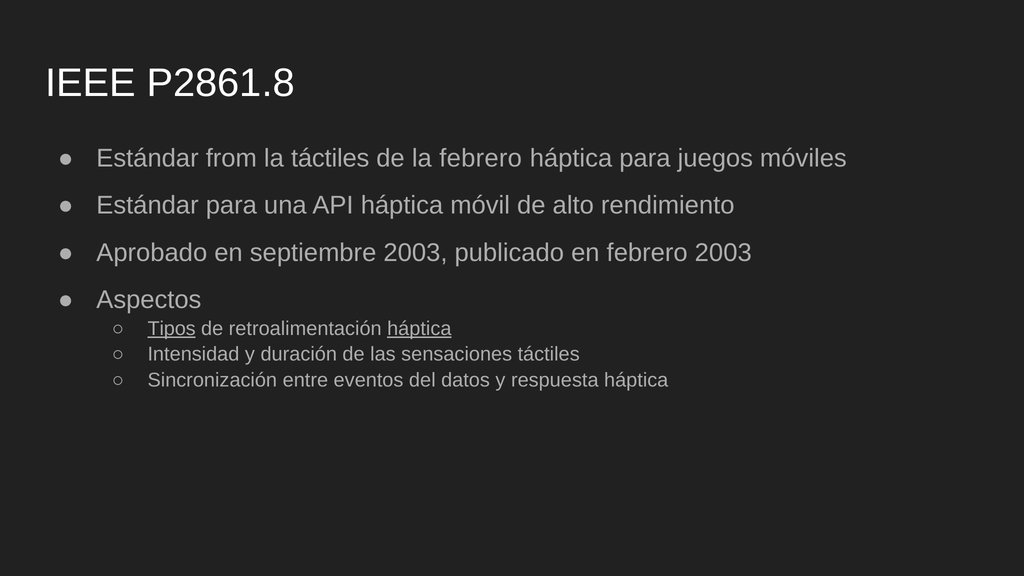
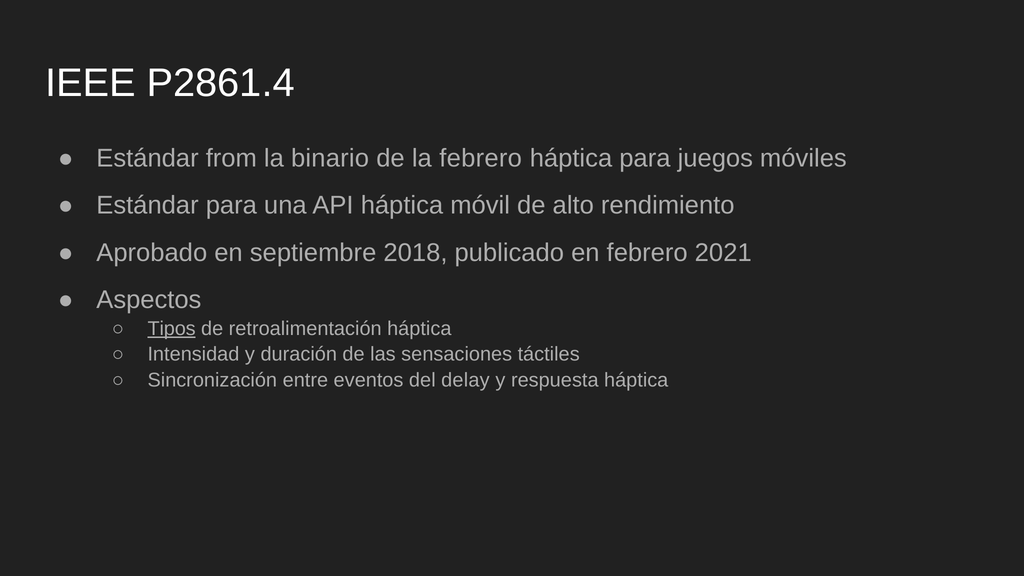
P2861.8: P2861.8 -> P2861.4 (221, 83)
la táctiles: táctiles -> binario (330, 158)
septiembre 2003: 2003 -> 2018 (415, 253)
febrero 2003: 2003 -> 2021 (723, 253)
háptica underline: present -> none (419, 329)
datos: datos -> delay (465, 380)
